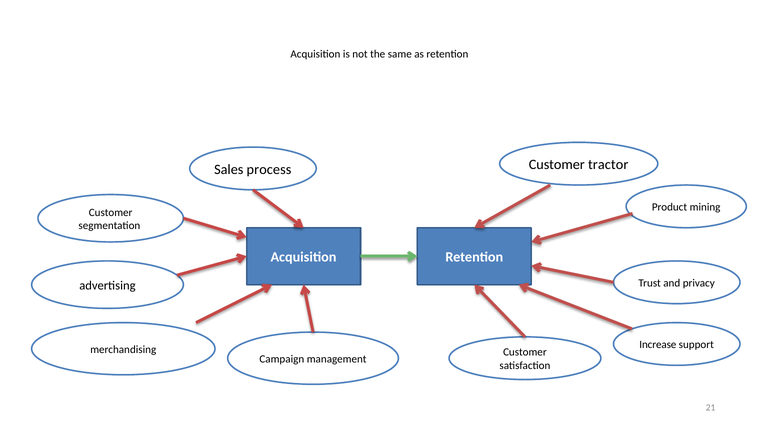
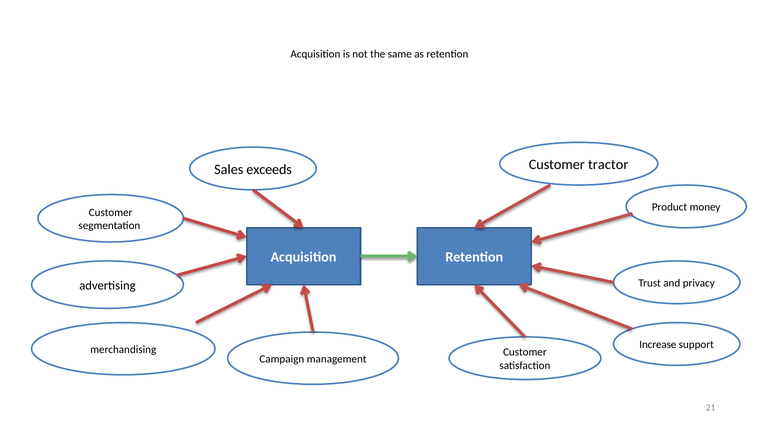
process: process -> exceeds (269, 169)
mining: mining -> money (705, 207)
